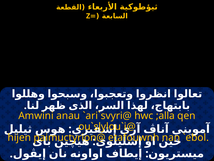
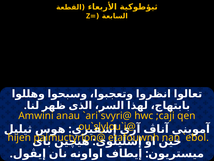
;alla: ;alla -> ;caji (165, 115)
